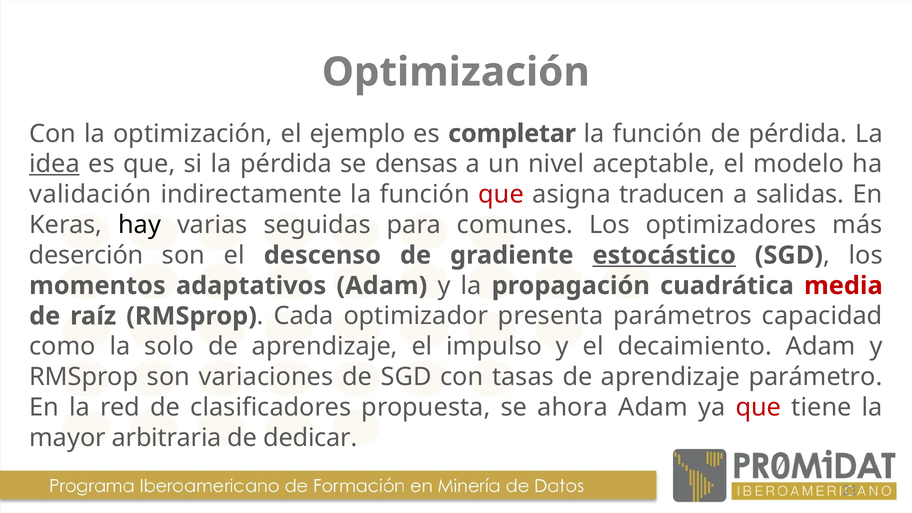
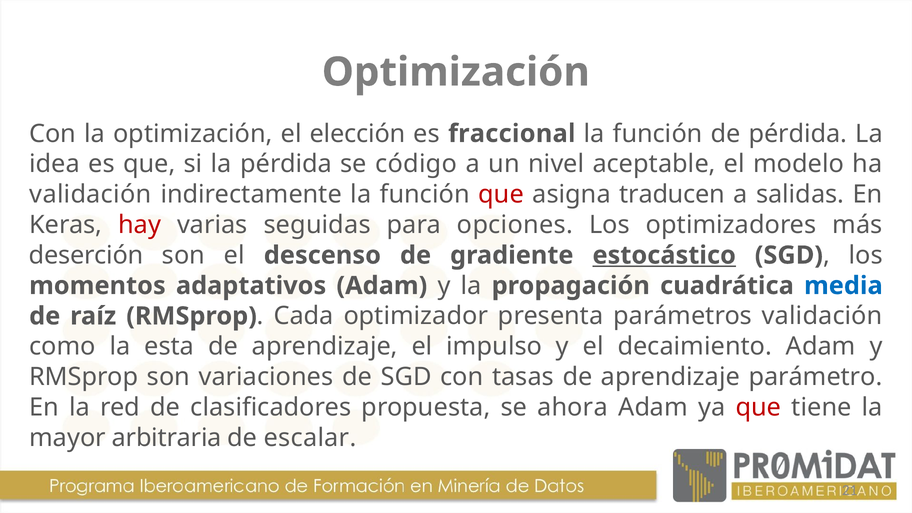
ejemplo: ejemplo -> elección (358, 134)
completar: completar -> fraccional (512, 134)
idea underline: present -> none (54, 164)
densas: densas -> código (416, 164)
hay colour: black -> red (140, 225)
comunes: comunes -> opciones (515, 225)
media colour: red -> blue (843, 286)
parámetros capacidad: capacidad -> validación (822, 316)
solo: solo -> esta (169, 347)
dedicar: dedicar -> escalar (310, 438)
